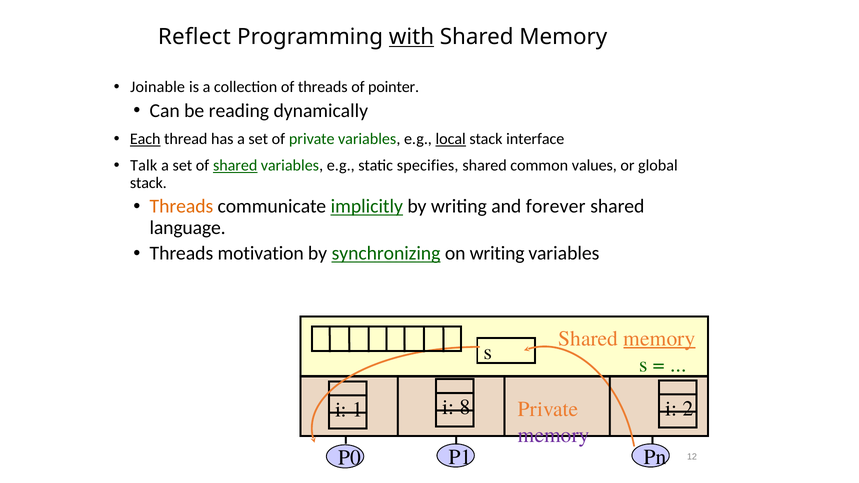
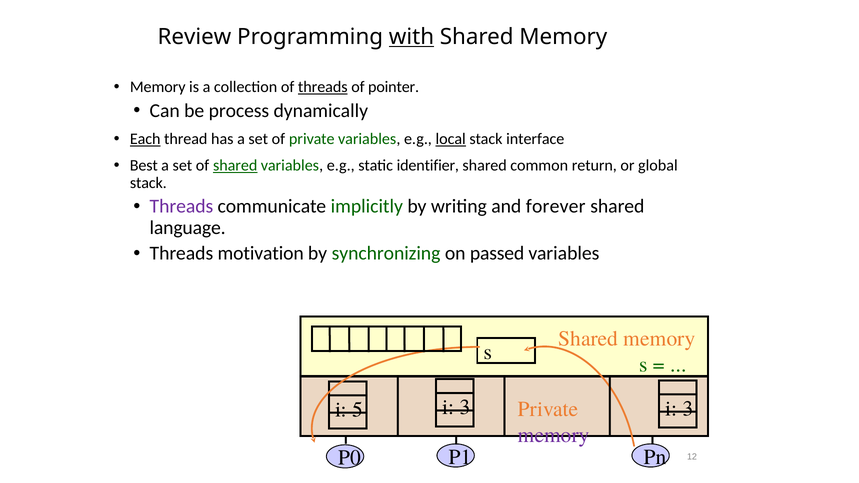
Reflect: Reflect -> Review (194, 37)
Joinable: Joinable -> Memory (158, 87)
threads underline: none -> present (323, 87)
reading: reading -> process (239, 111)
Talk: Talk -> Best (144, 165)
specifies: specifies -> identifier (428, 165)
values: values -> return (594, 165)
Threads colour: orange -> purple (181, 207)
implicitly underline: present -> none (367, 207)
synchronizing underline: present -> none (386, 254)
on writing: writing -> passed (497, 254)
memory underline: present -> none (659, 339)
2: 2 -> 3 (688, 409)
1: 1 -> 5 (358, 410)
8: 8 -> 3 (465, 407)
